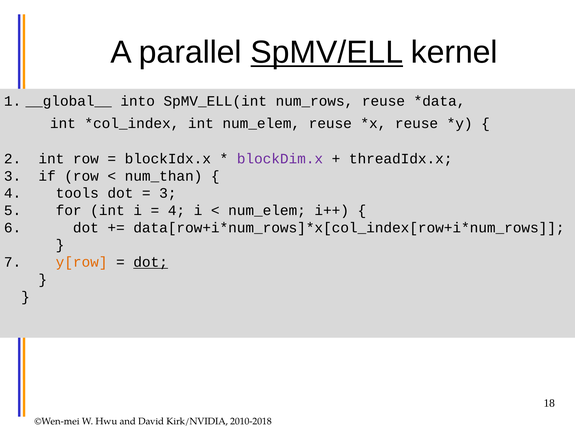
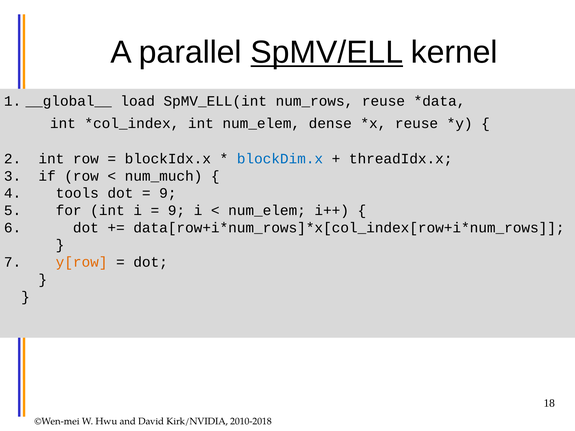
into: into -> load (138, 101)
num_elem reuse: reuse -> dense (330, 123)
blockDim.x colour: purple -> blue (280, 159)
num_than: num_than -> num_much (164, 176)
3: 3 -> 9 (168, 193)
4: 4 -> 9 (176, 211)
dot underline: present -> none (151, 262)
